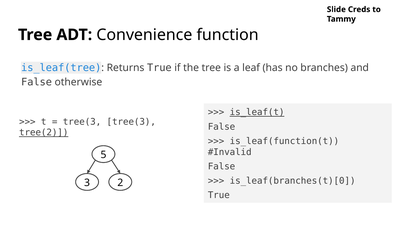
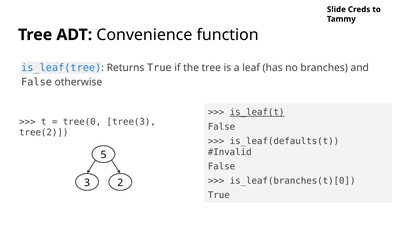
tree(3: tree(3 -> tree(0 (82, 122)
tree(2 underline: present -> none (44, 132)
is_leaf(function(t: is_leaf(function(t -> is_leaf(defaults(t (284, 141)
